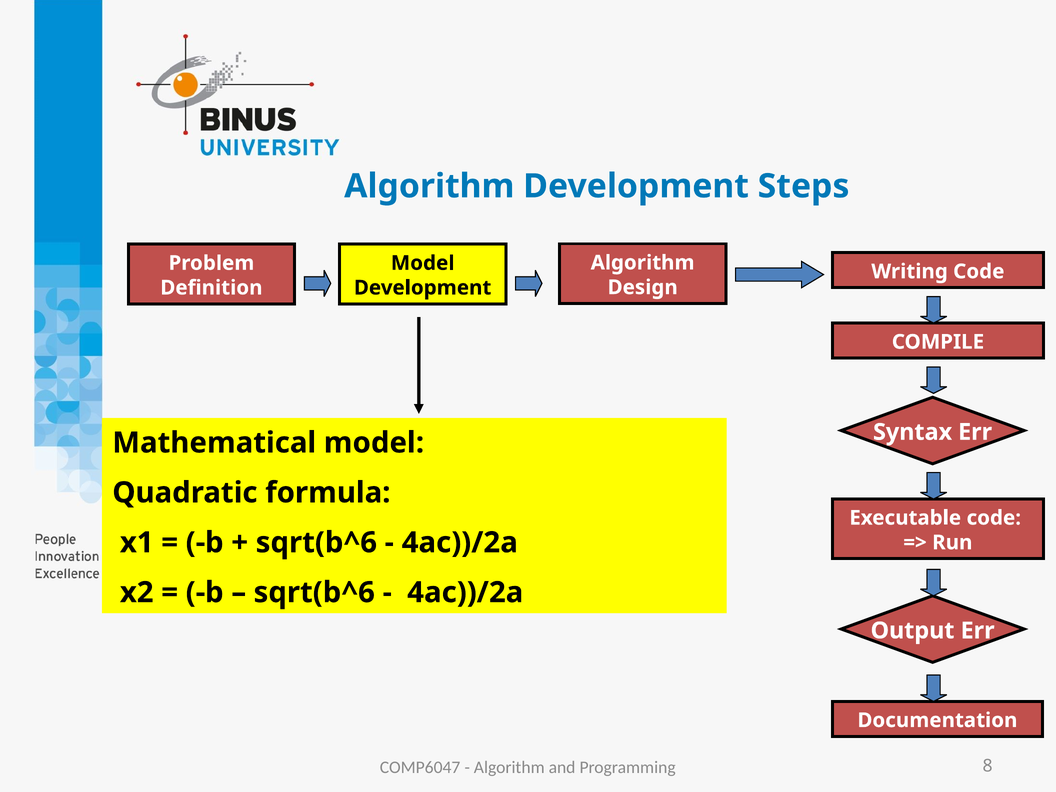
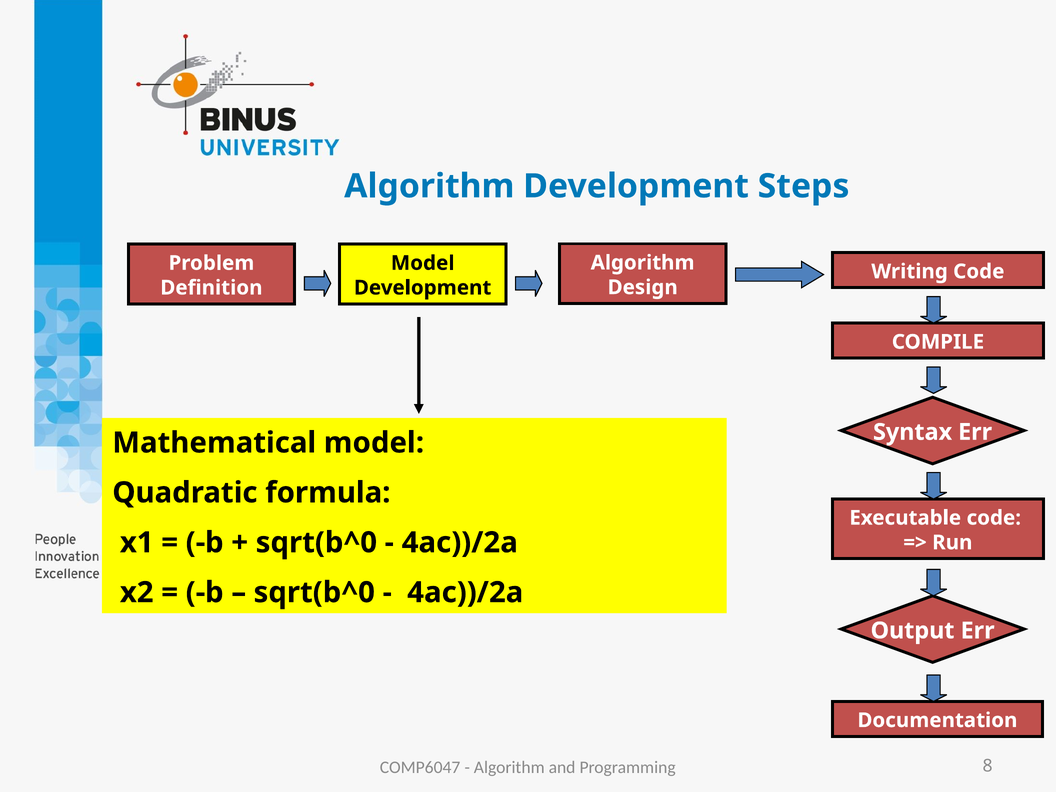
sqrt(b^6: sqrt(b^6 -> sqrt(b^0 (316, 543)
sqrt(b^6: sqrt(b^6 -> sqrt(b^0 (314, 592)
